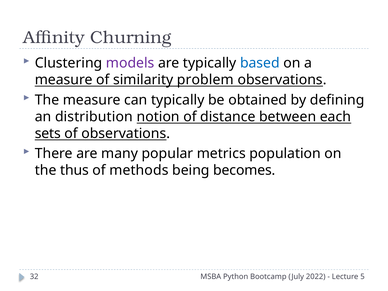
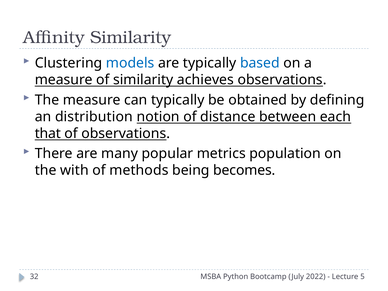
Affinity Churning: Churning -> Similarity (131, 37)
models colour: purple -> blue (130, 63)
problem: problem -> achieves (205, 80)
sets: sets -> that (48, 133)
thus: thus -> with (74, 170)
